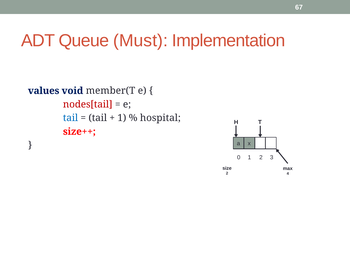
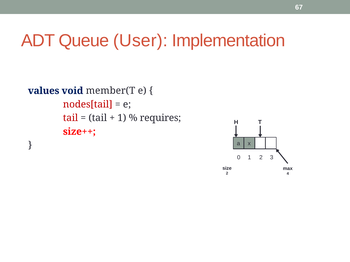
Must: Must -> User (140, 41)
tail colour: blue -> red (71, 118)
hospital: hospital -> requires (160, 118)
